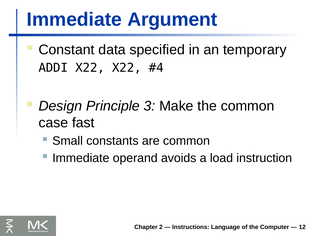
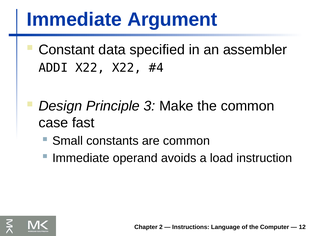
temporary: temporary -> assembler (255, 50)
